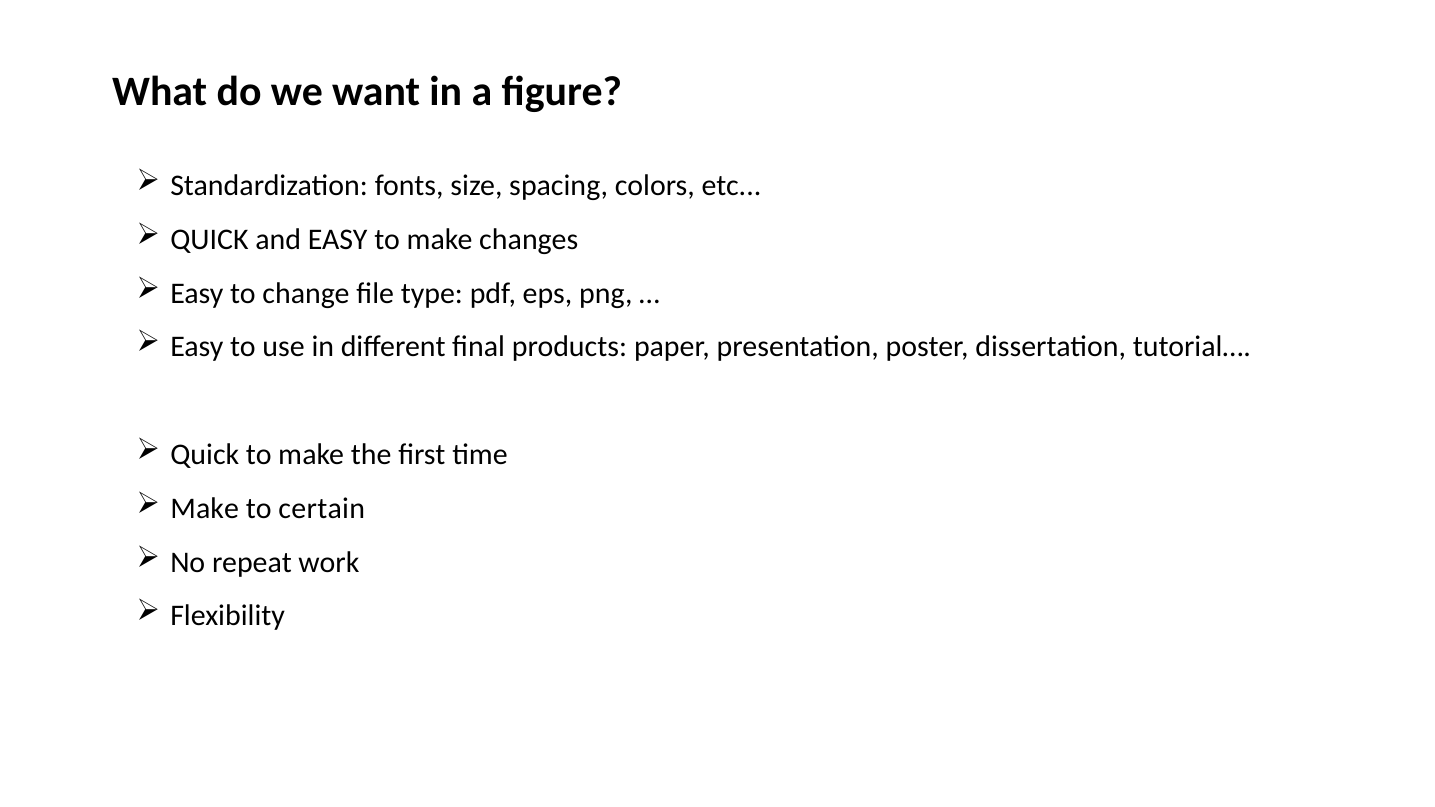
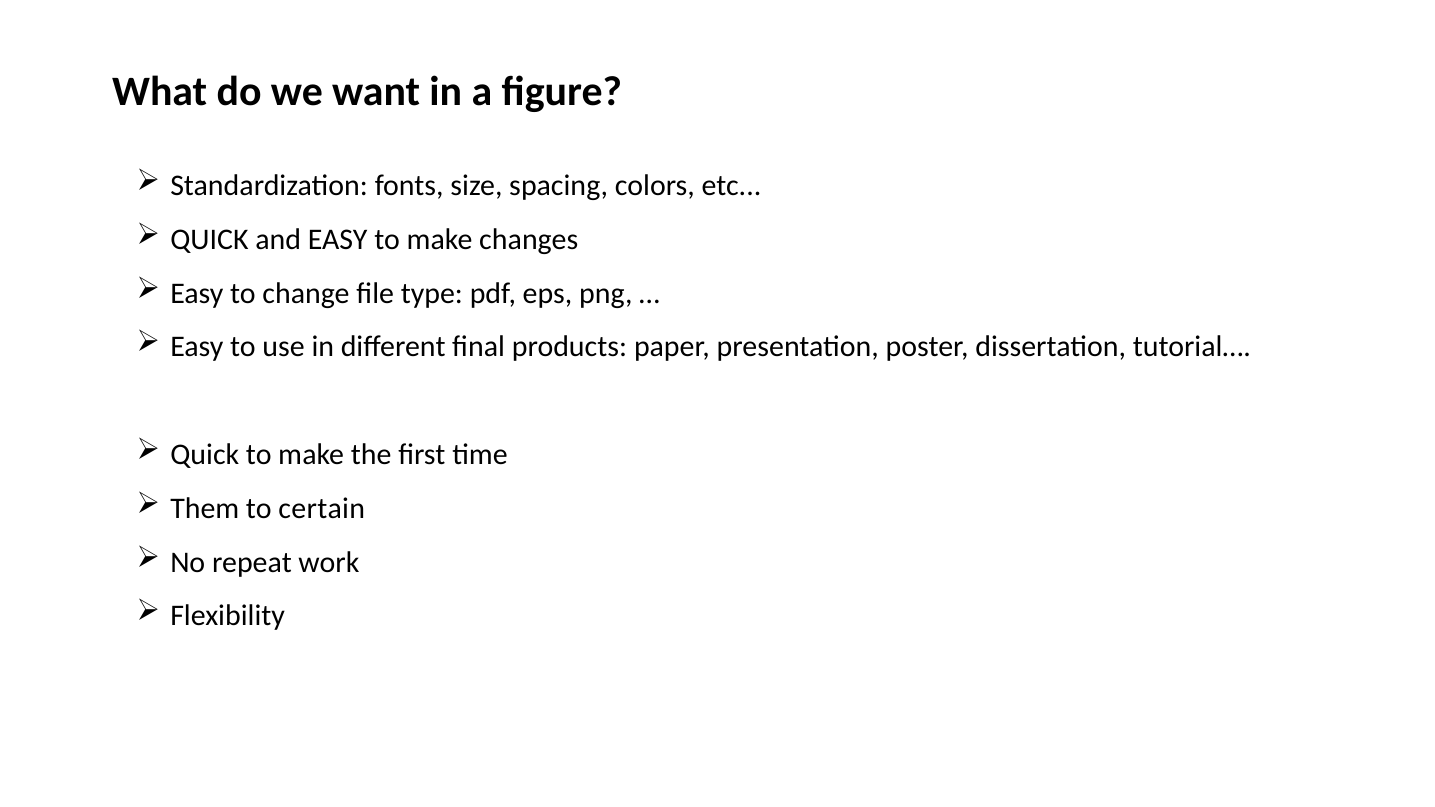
Make: Make -> Them (205, 508)
